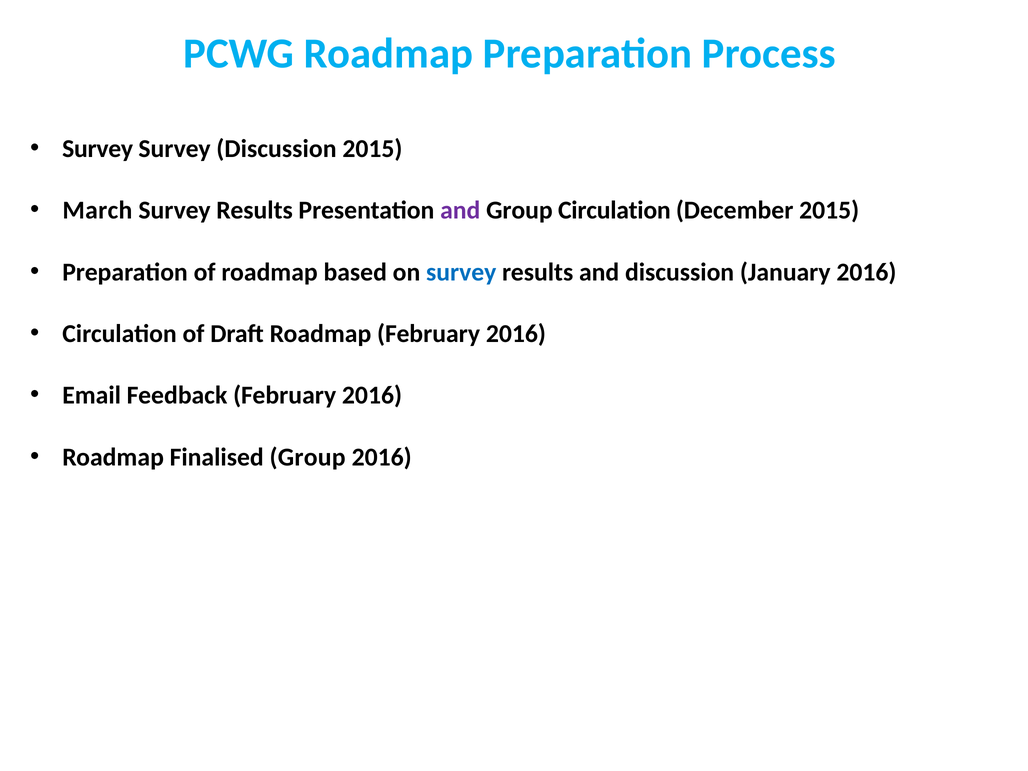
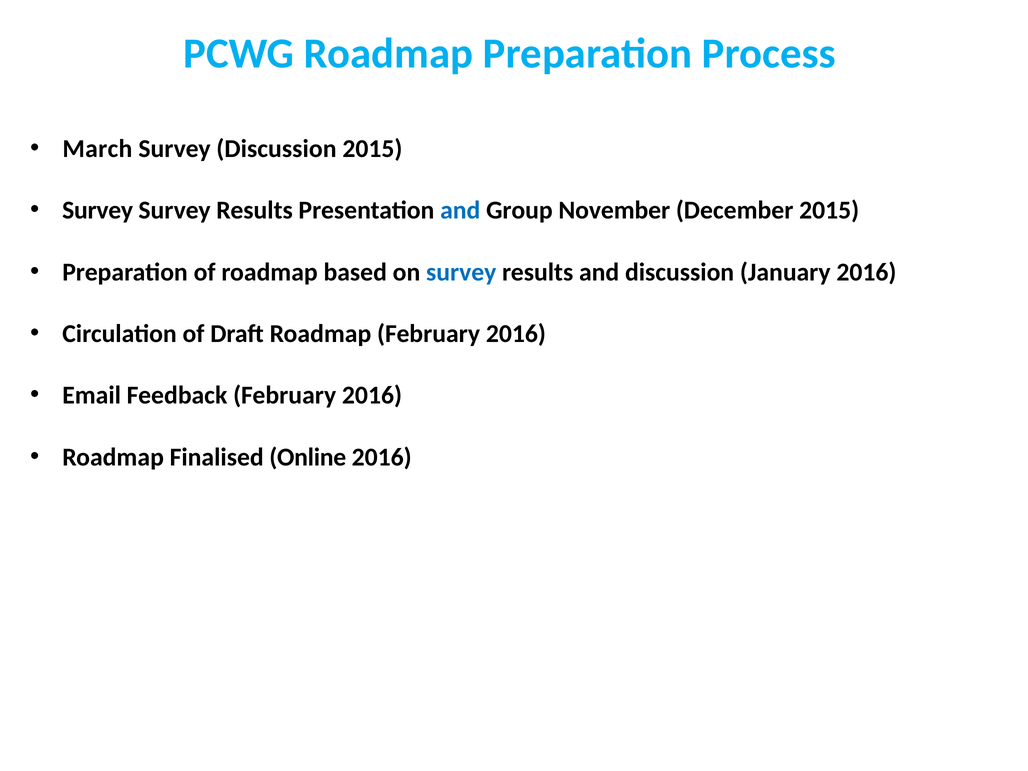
Survey: Survey -> March (97, 149)
March: March -> Survey (98, 210)
and colour: purple -> blue (460, 210)
Group Circulation: Circulation -> November (614, 210)
Finalised Group: Group -> Online (308, 457)
